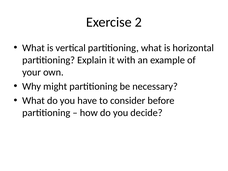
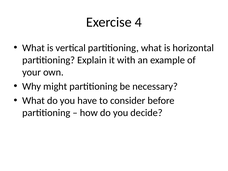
2: 2 -> 4 (138, 22)
